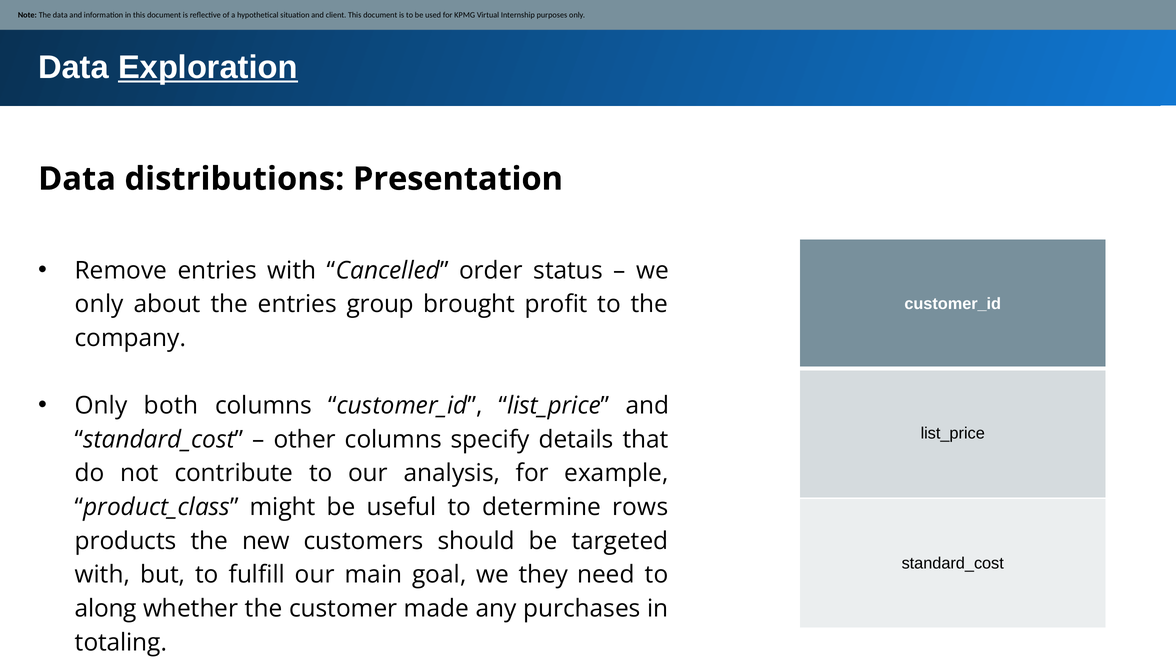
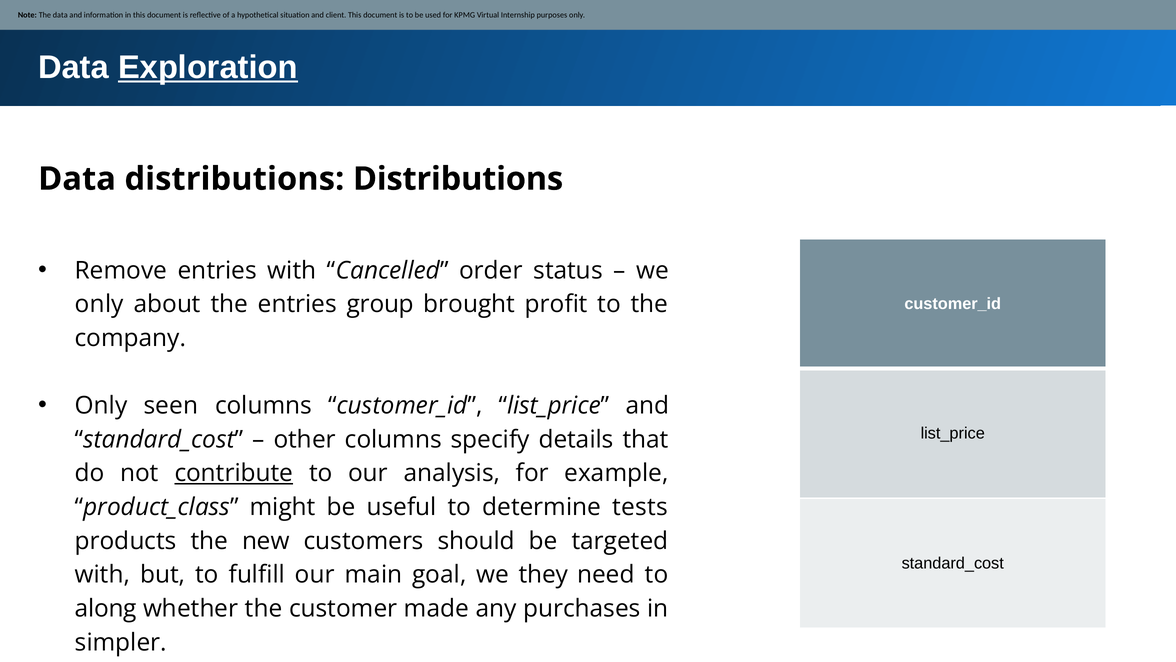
distributions Presentation: Presentation -> Distributions (458, 179)
both: both -> seen (171, 405)
contribute underline: none -> present (234, 473)
rows: rows -> tests (640, 507)
totaling: totaling -> simpler (121, 642)
